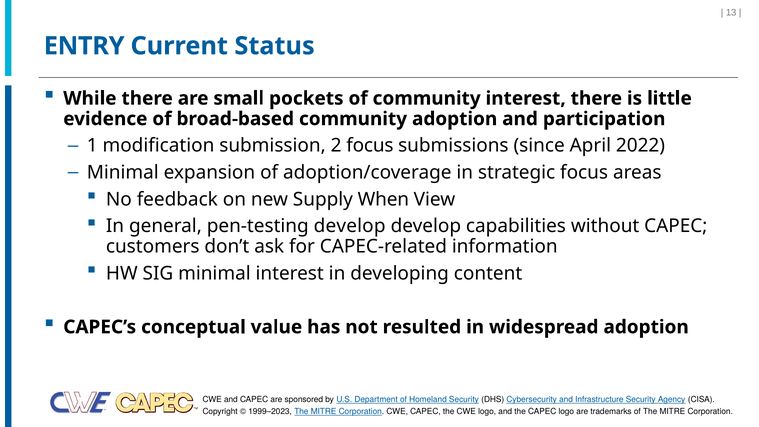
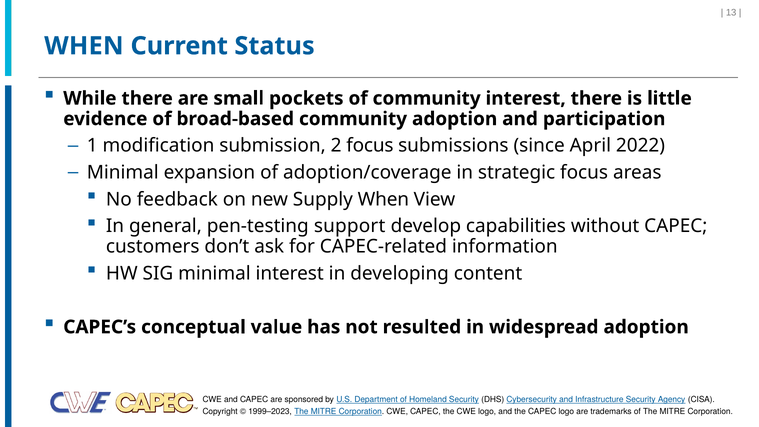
ENTRY: ENTRY -> WHEN (84, 46)
pen-testing develop: develop -> support (350, 226)
